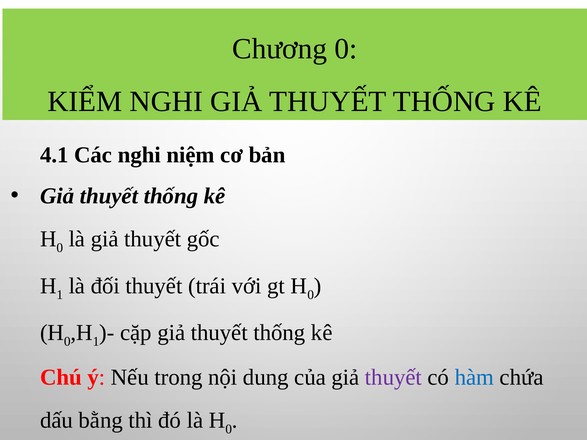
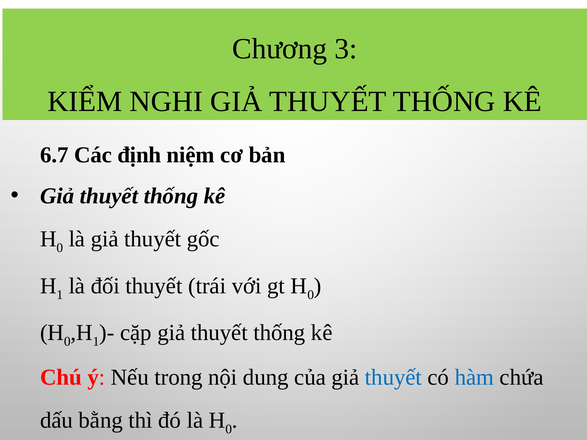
Chương 0: 0 -> 3 (346, 49)
4.1: 4.1 -> 6.7 (54, 155)
Các nghi: nghi -> định (139, 155)
thuyết colour: purple -> blue (393, 378)
